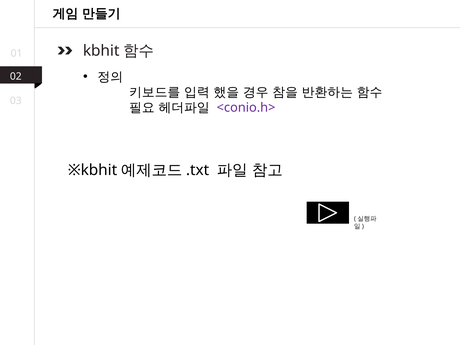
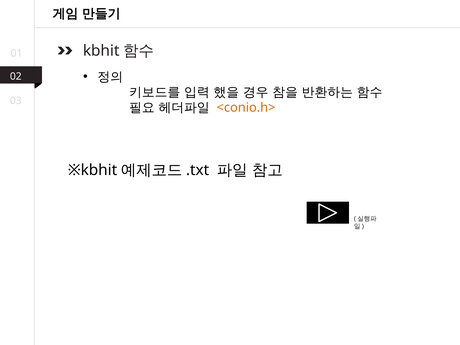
<conio.h> colour: purple -> orange (246, 108)
